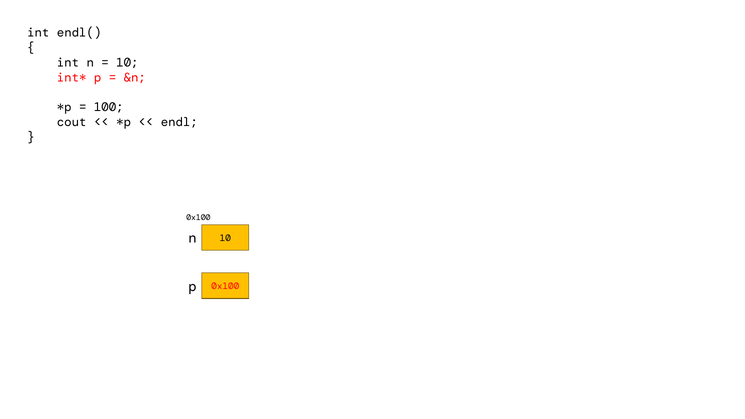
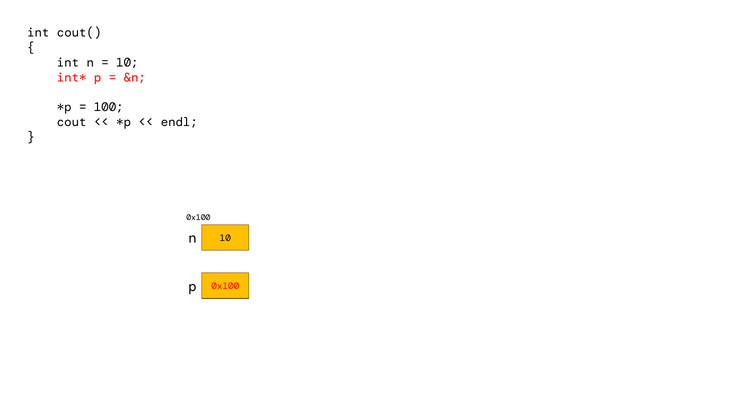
endl(: endl( -> cout( (79, 33)
